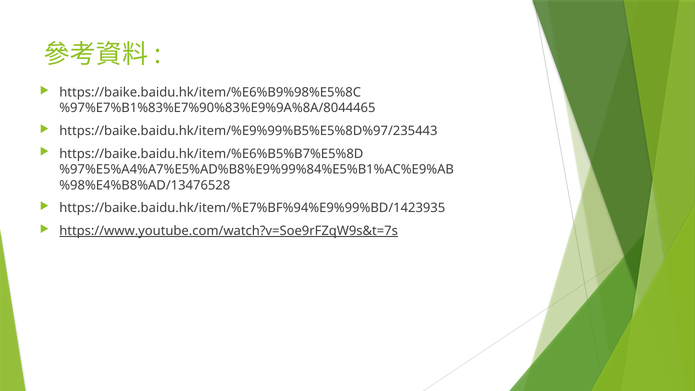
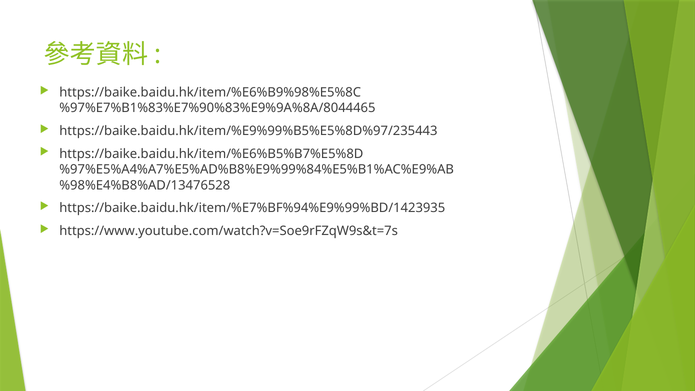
https://www.youtube.com/watch?v=Soe9rFZqW9s&t=7s underline: present -> none (229, 231)
